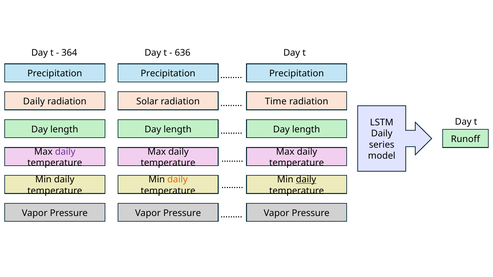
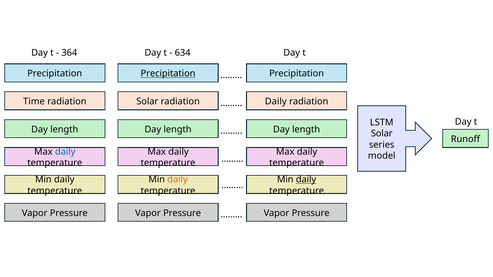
636: 636 -> 634 (183, 53)
Precipitation underline: none -> present (168, 74)
Daily: Daily -> Time (34, 102)
Time: Time -> Daily (276, 102)
Daily: Daily -> Solar (382, 134)
daily colour: purple -> blue (65, 152)
